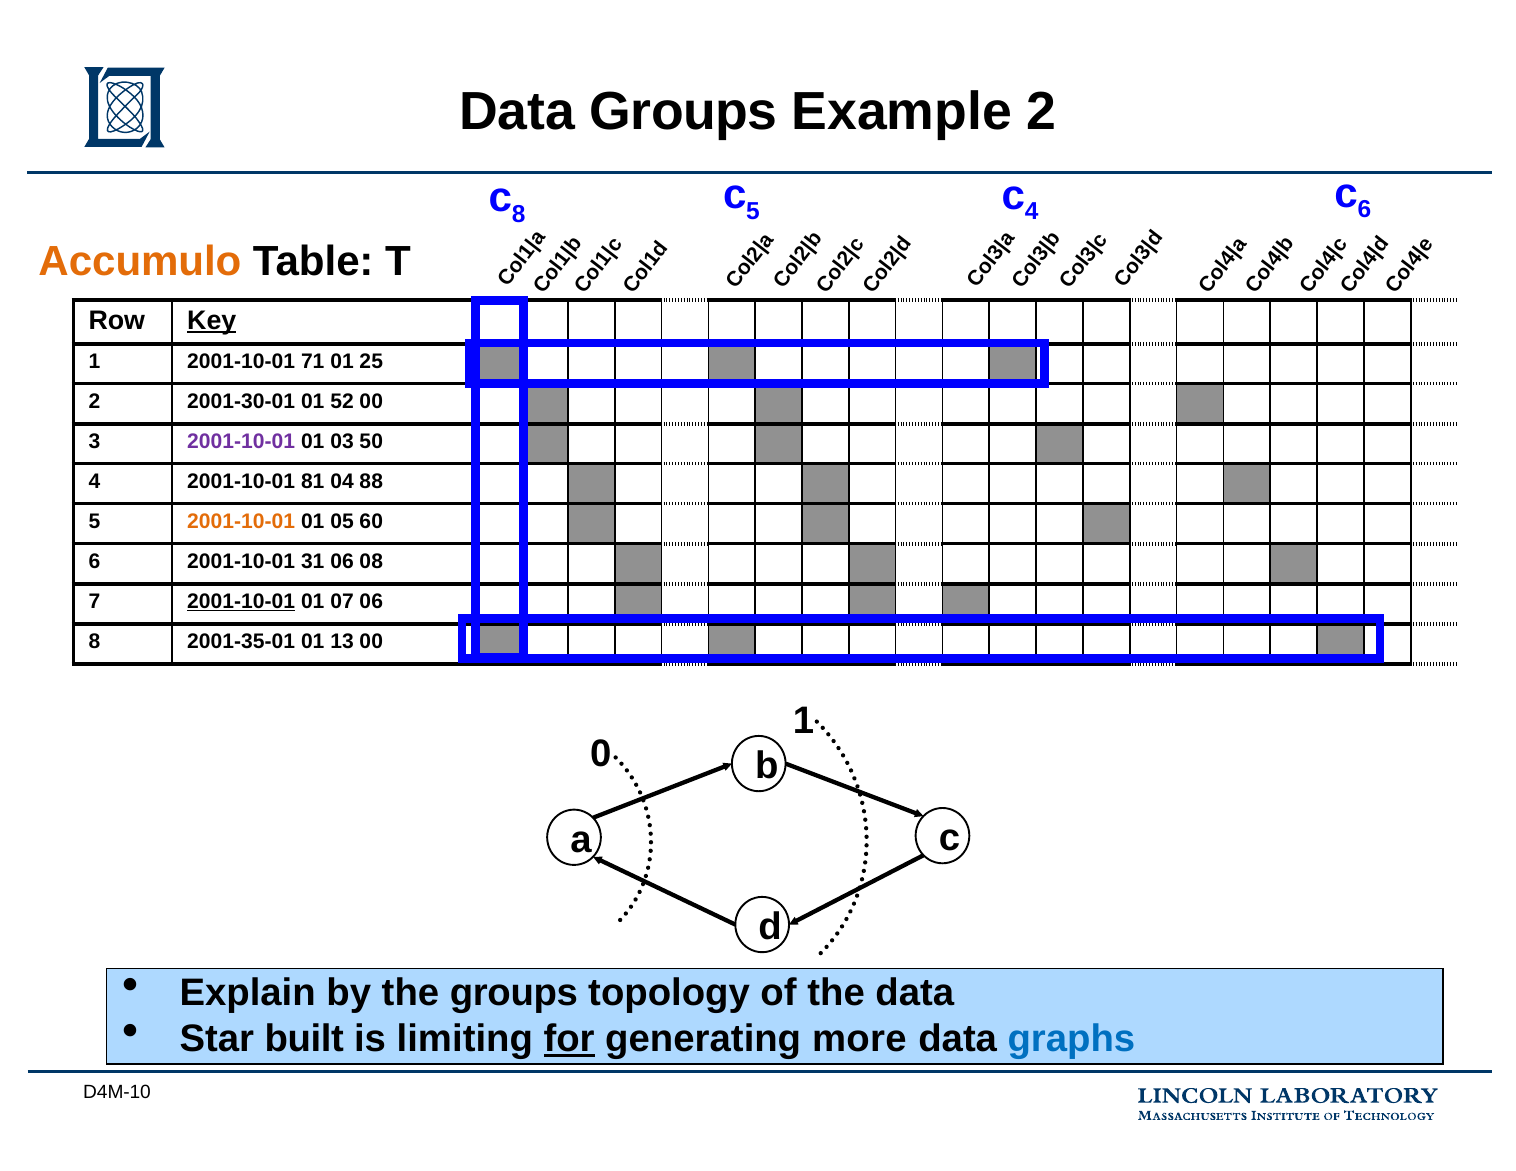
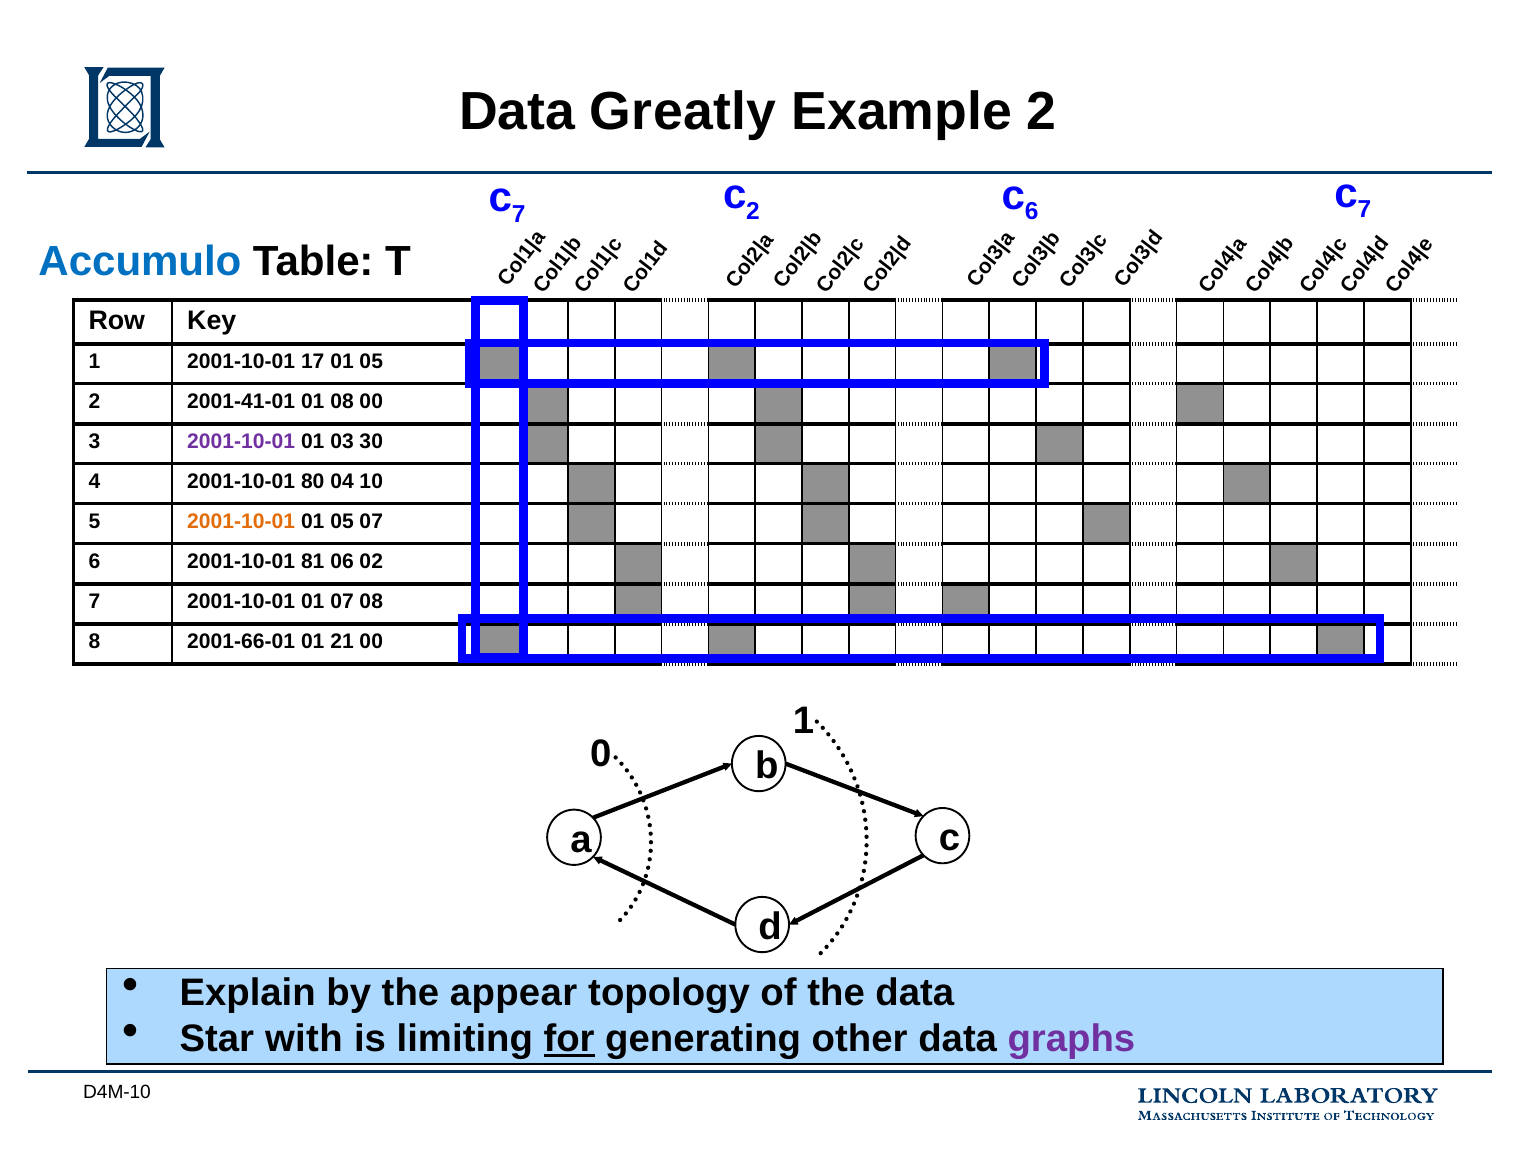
Data Groups: Groups -> Greatly (683, 112)
c 5: 5 -> 2 (753, 211)
c 4: 4 -> 6 (1032, 212)
6: 6 -> 7 (1364, 210)
8: 8 -> 7 (519, 214)
Accumulo colour: orange -> blue (140, 262)
Key underline: present -> none (212, 321)
71: 71 -> 17 (313, 362)
25: 25 -> 05 (371, 362)
2001-30-01: 2001-30-01 -> 2001-41-01 (241, 401)
01 52: 52 -> 08 (342, 401)
50: 50 -> 30 (371, 442)
81: 81 -> 80 (313, 481)
88: 88 -> 10 (371, 481)
05 60: 60 -> 07 (371, 521)
31: 31 -> 81 (313, 562)
08: 08 -> 02 (371, 562)
2001-10-01 underline: present -> none (241, 602)
07 06: 06 -> 08 (371, 602)
2001-35-01: 2001-35-01 -> 2001-66-01 (241, 642)
13: 13 -> 21 (342, 642)
the groups: groups -> appear (514, 993)
built: built -> with (304, 1039)
more: more -> other (860, 1039)
graphs colour: blue -> purple (1071, 1039)
